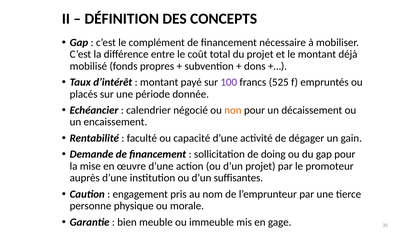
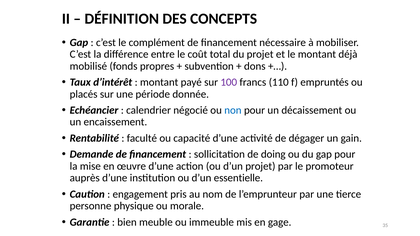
525: 525 -> 110 (279, 82)
non colour: orange -> blue (233, 110)
suffisantes: suffisantes -> essentielle (238, 178)
